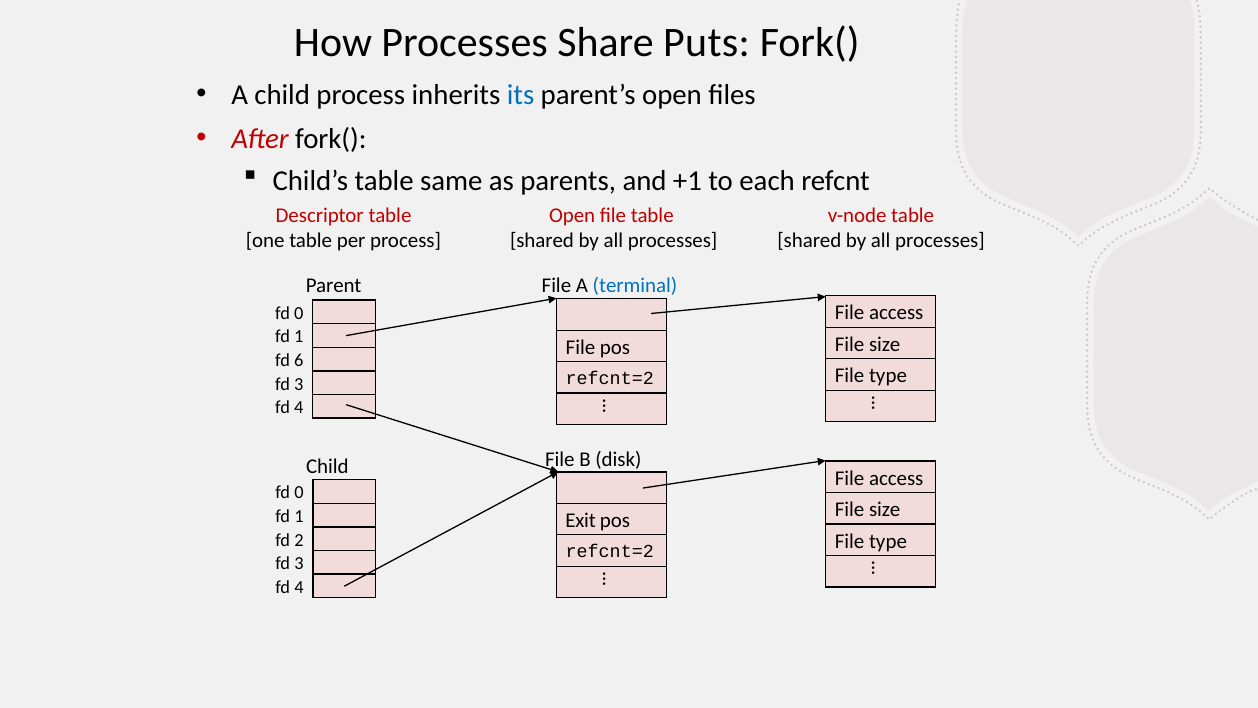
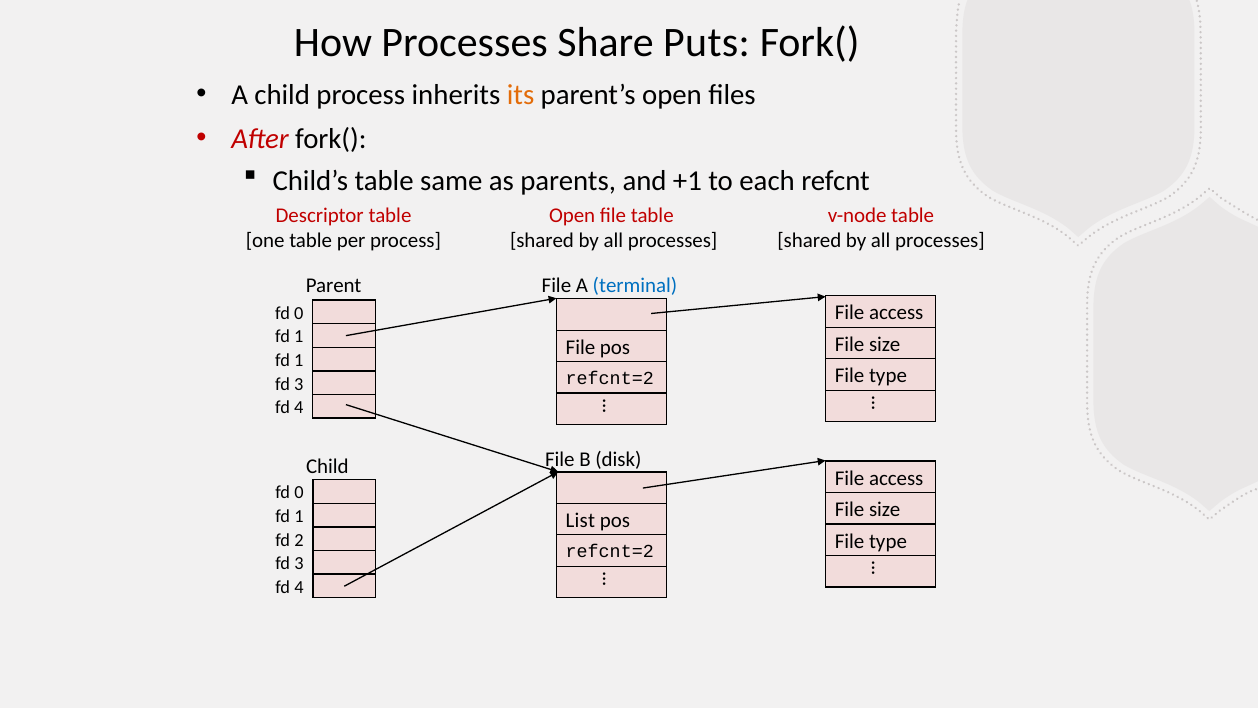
its colour: blue -> orange (521, 95)
6: 6 -> 1 (299, 360)
Exit: Exit -> List (580, 520)
